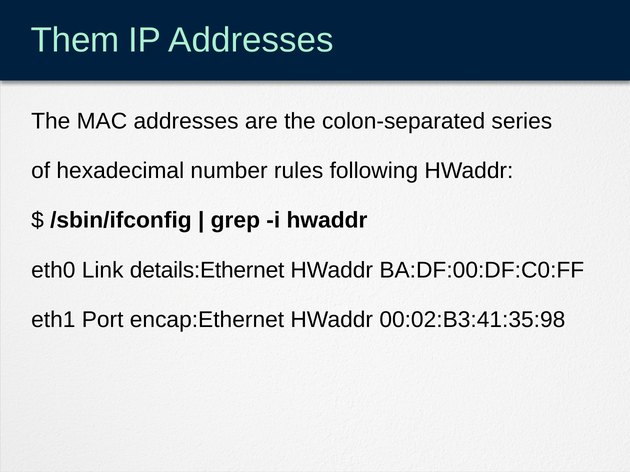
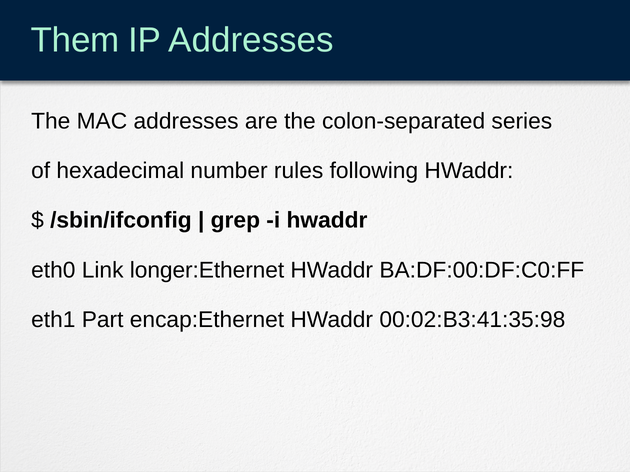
details:Ethernet: details:Ethernet -> longer:Ethernet (207, 270)
Port: Port -> Part (103, 320)
